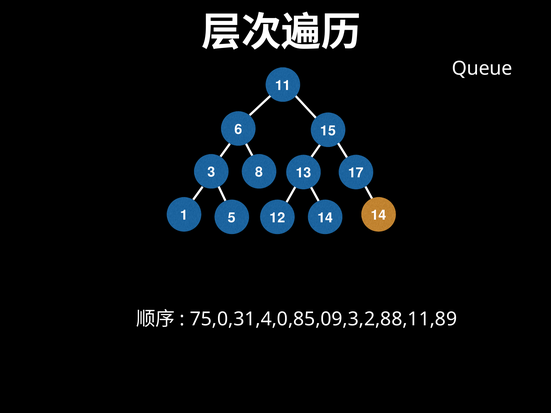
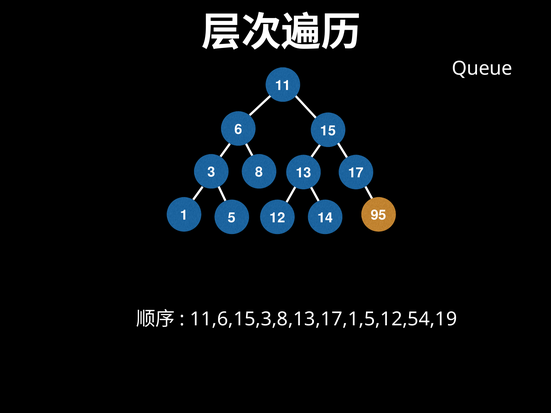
14: 14 -> 95 (379, 215)
75,0,31,4,0,85,09,3,2,88,11,89: 75,0,31,4,0,85,09,3,2,88,11,89 -> 11,6,15,3,8,13,17,1,5,12,54,19 (323, 319)
